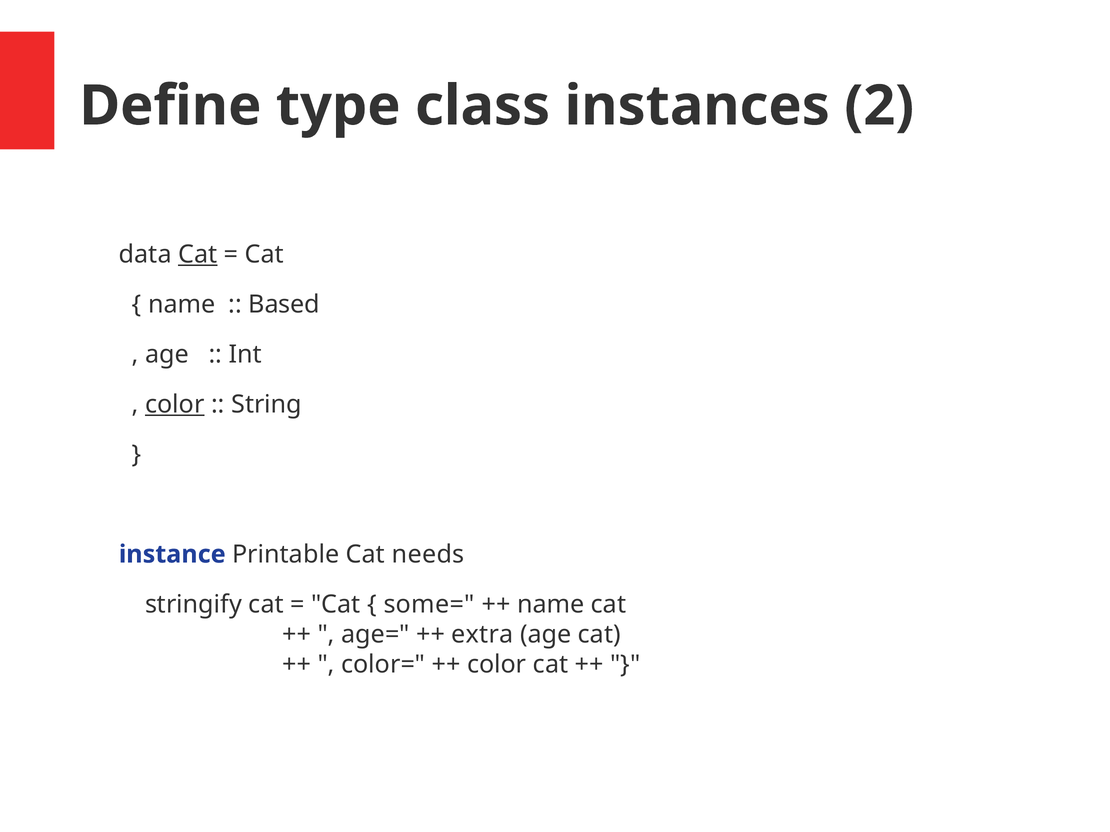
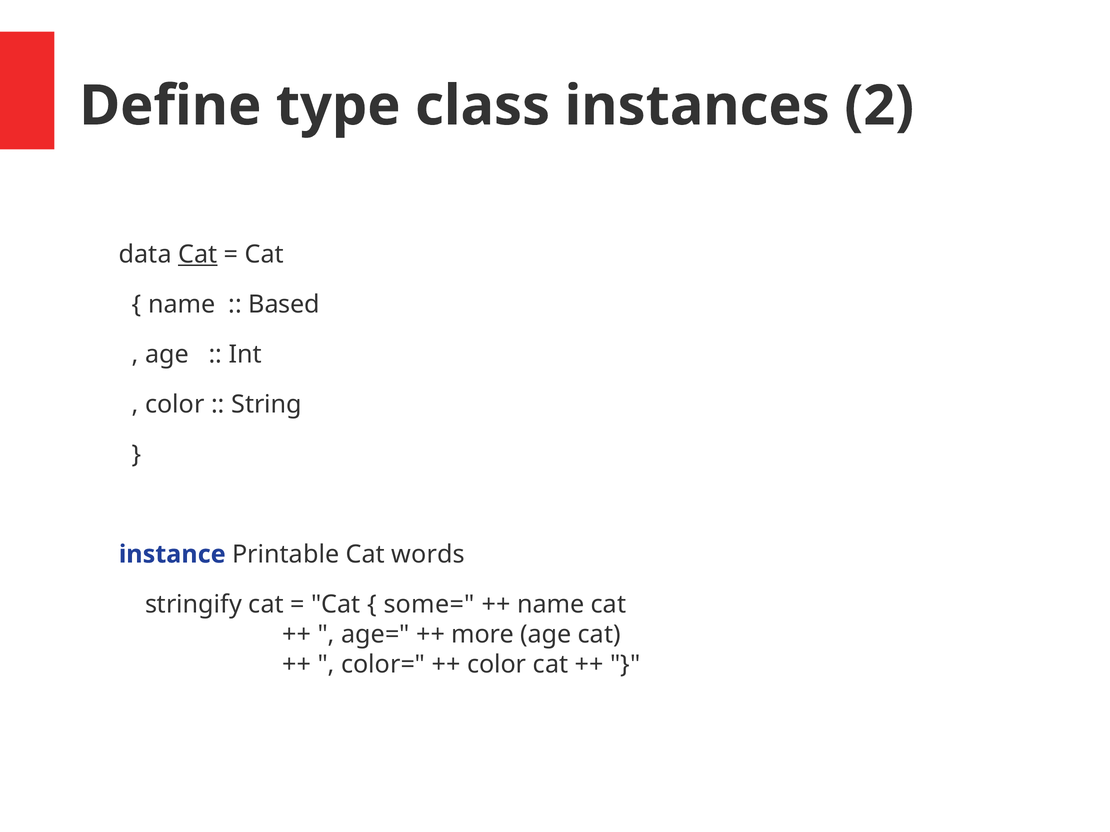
color underline: present -> none (175, 405)
needs: needs -> words (428, 555)
extra: extra -> more (483, 635)
